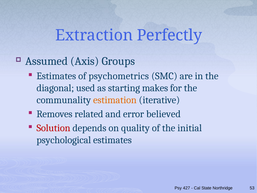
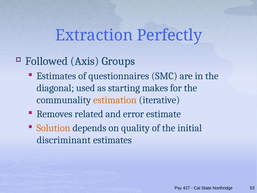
Assumed: Assumed -> Followed (47, 61)
psychometrics: psychometrics -> questionnaires (119, 76)
believed: believed -> estimate (164, 114)
Solution colour: red -> orange (53, 128)
psychological: psychological -> discriminant (64, 140)
